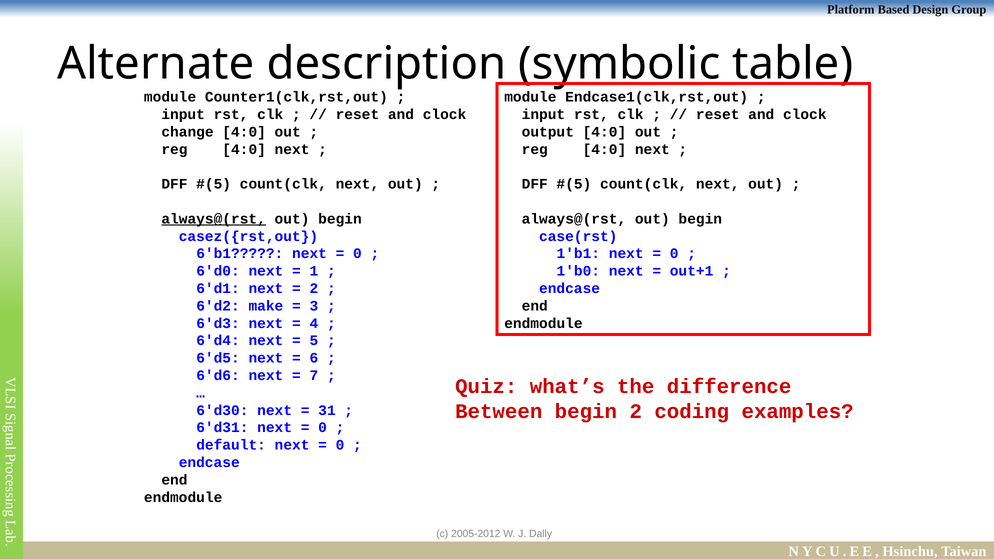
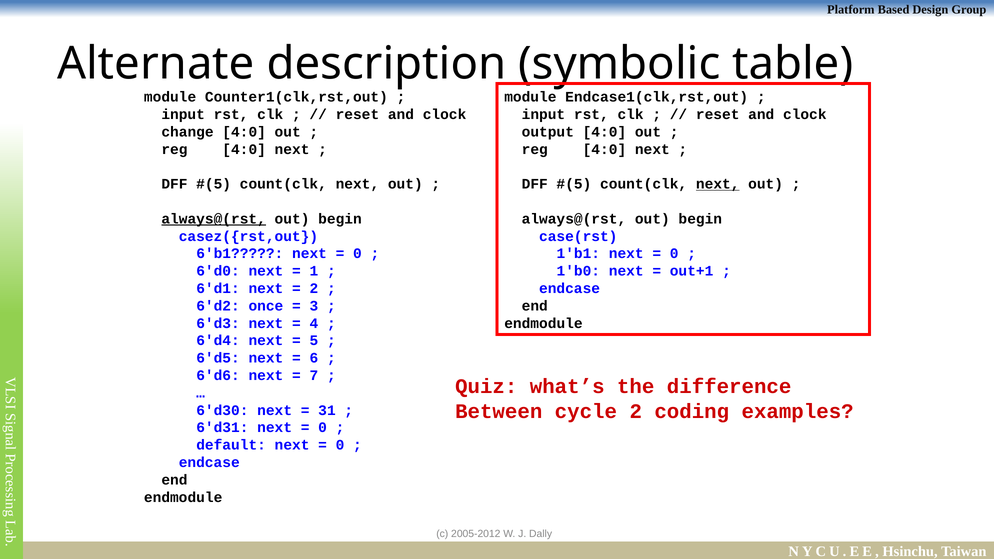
next underline: none -> present (718, 184)
make: make -> once (266, 306)
Between begin: begin -> cycle (586, 412)
